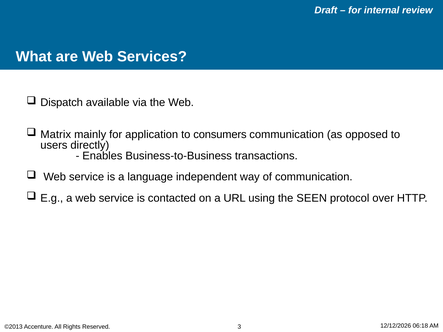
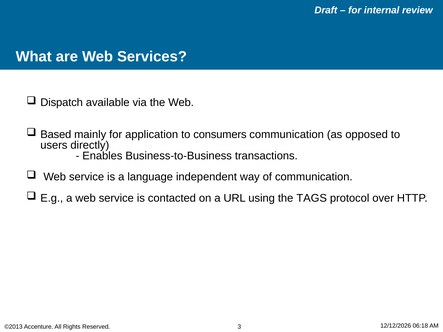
Matrix: Matrix -> Based (56, 135)
SEEN: SEEN -> TAGS (312, 198)
